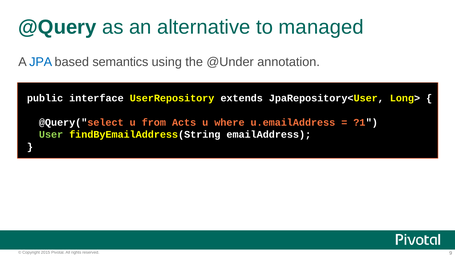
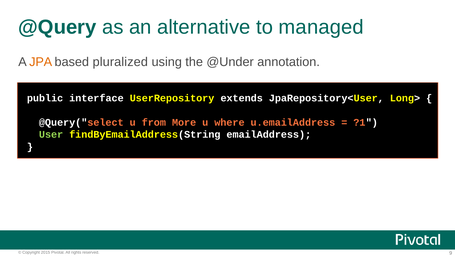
JPA colour: blue -> orange (41, 62)
semantics: semantics -> pluralized (120, 62)
Acts: Acts -> More (184, 122)
